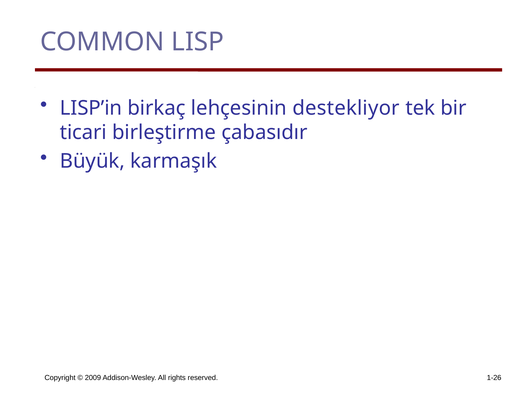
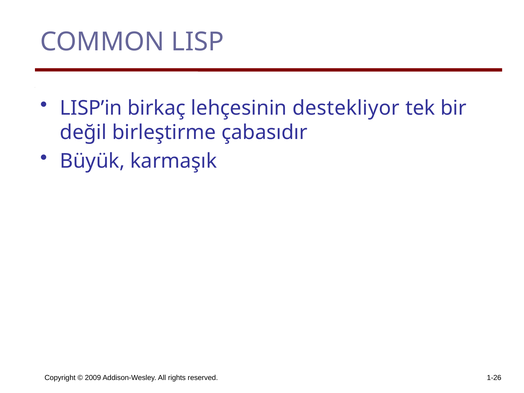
ticari: ticari -> değil (83, 132)
